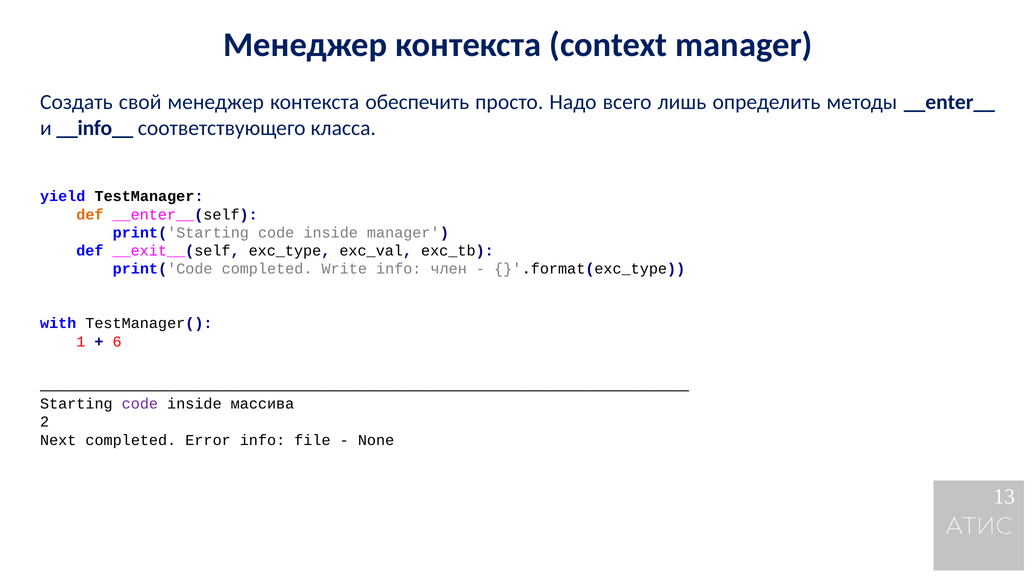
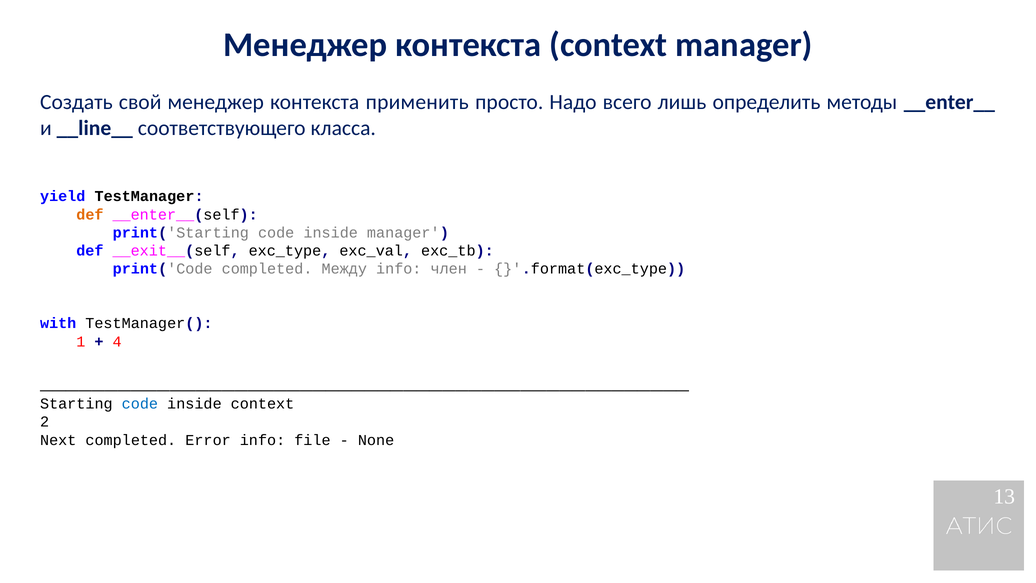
обеспечить: обеспечить -> применить (417, 102)
__info__: __info__ -> __line__ (95, 128)
Write: Write -> Между (344, 269)
6: 6 -> 4 (117, 341)
code colour: purple -> blue (140, 404)
inside массива: массива -> context (263, 404)
